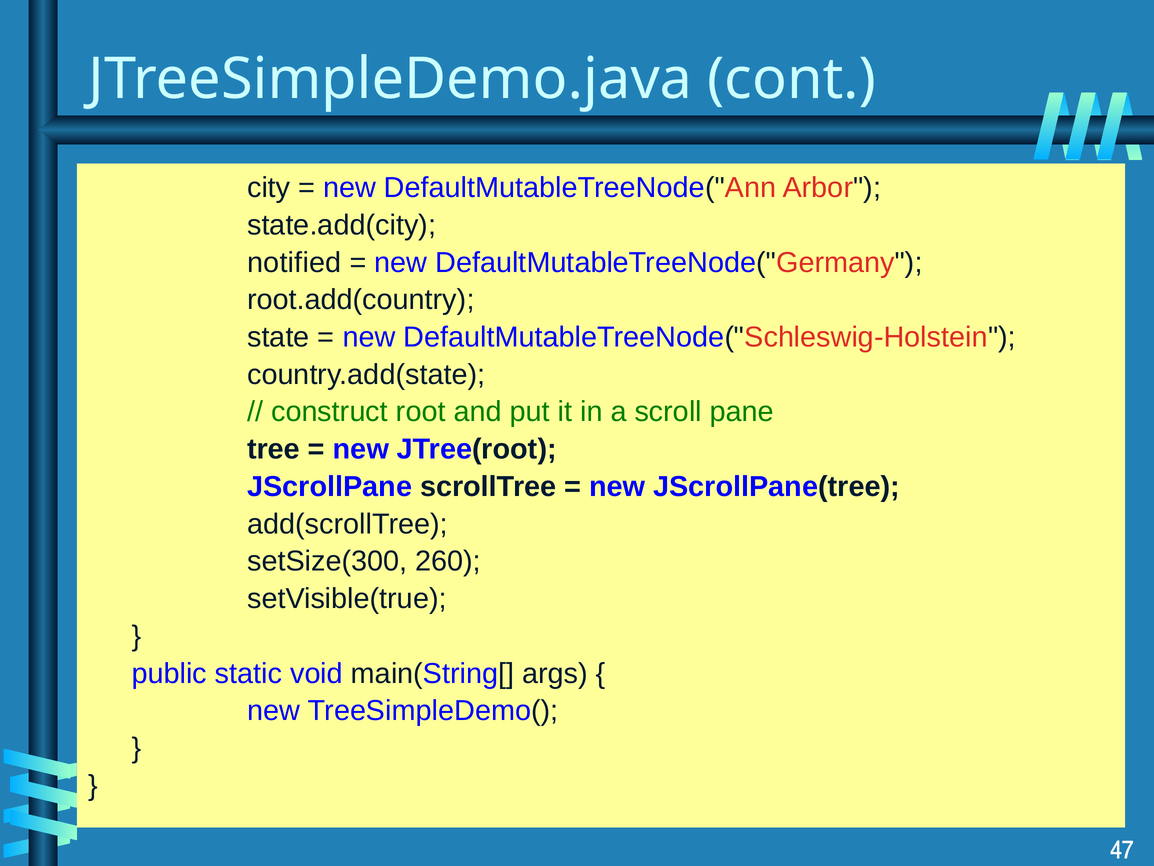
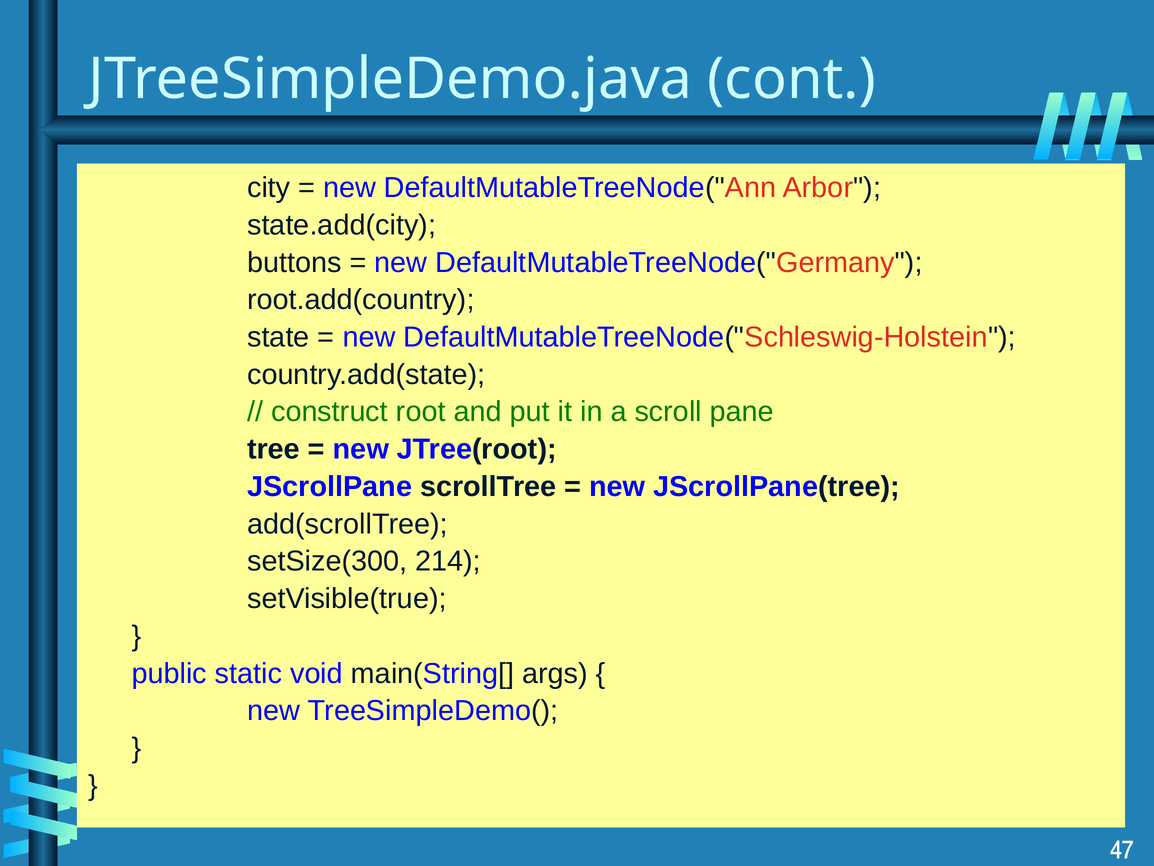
notified: notified -> buttons (294, 262)
260: 260 -> 214 (448, 561)
